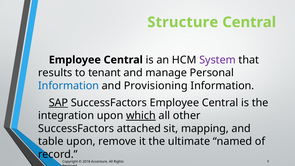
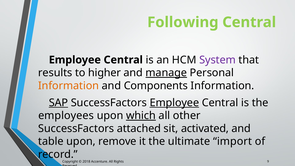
Structure: Structure -> Following (183, 22)
tenant: tenant -> higher (105, 73)
manage underline: none -> present (166, 73)
Information colour: blue -> orange (69, 86)
Provisioning: Provisioning -> Components (156, 86)
Employee underline: none -> present (174, 103)
integration: integration -> employees (66, 116)
mapping: mapping -> activated (205, 128)
named: named -> import (232, 141)
